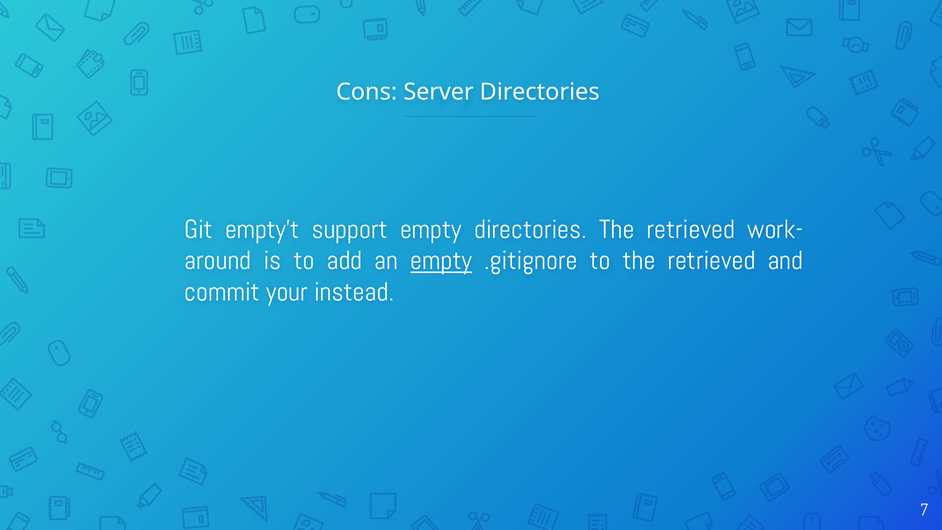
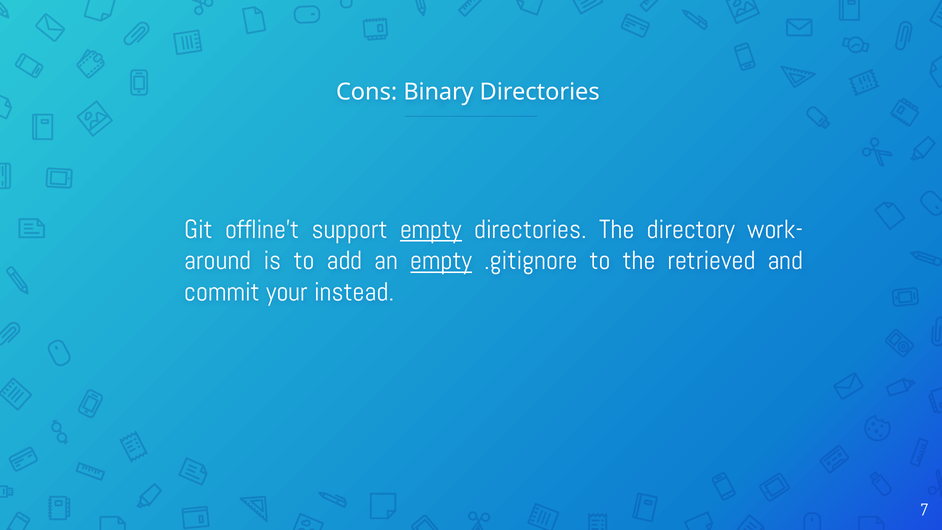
Server: Server -> Binary (439, 92)
empty’t: empty’t -> offline’t (262, 229)
empty underline: none -> present (431, 229)
directories The retrieved: retrieved -> directory (691, 229)
